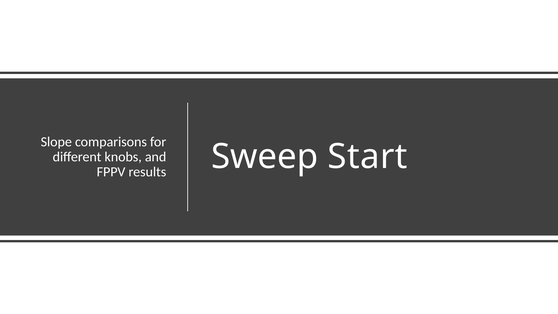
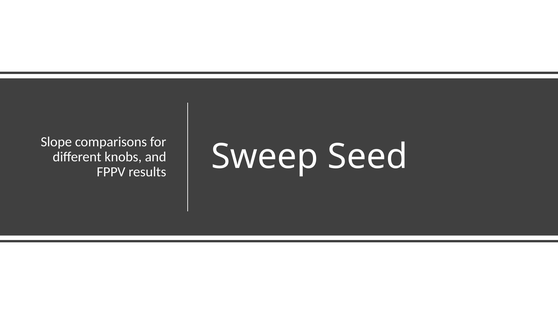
Start: Start -> Seed (368, 157)
